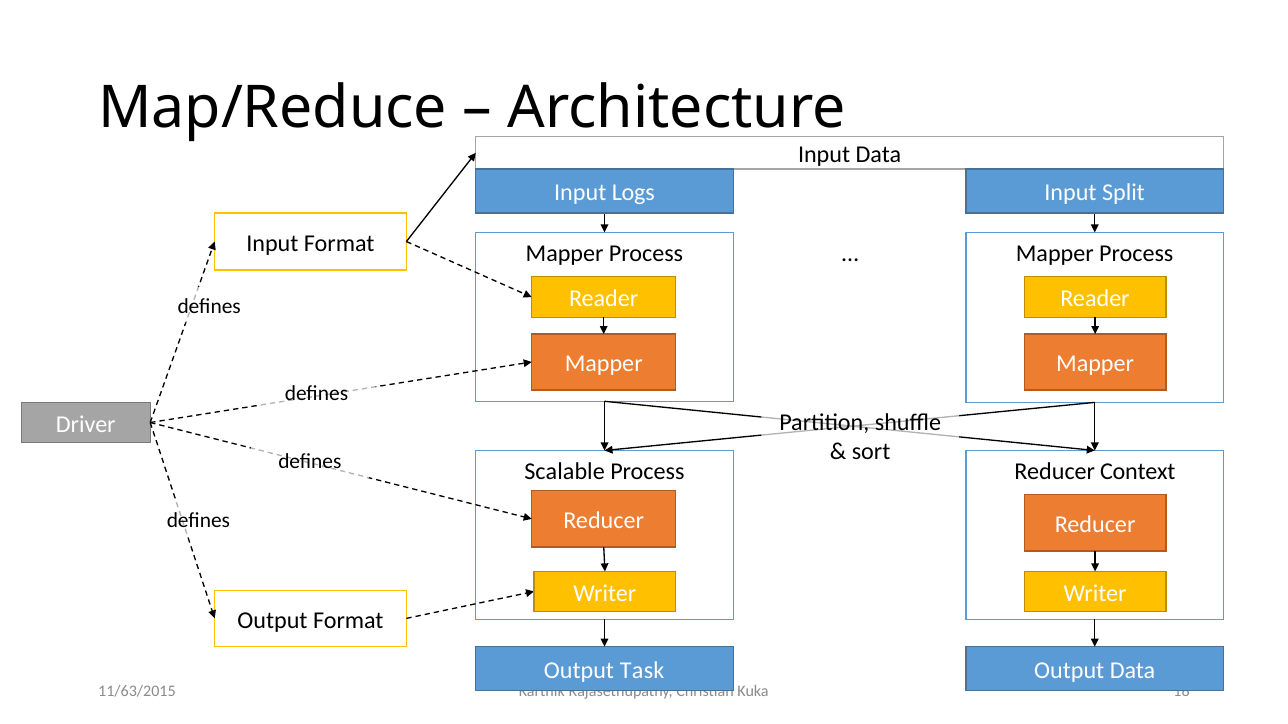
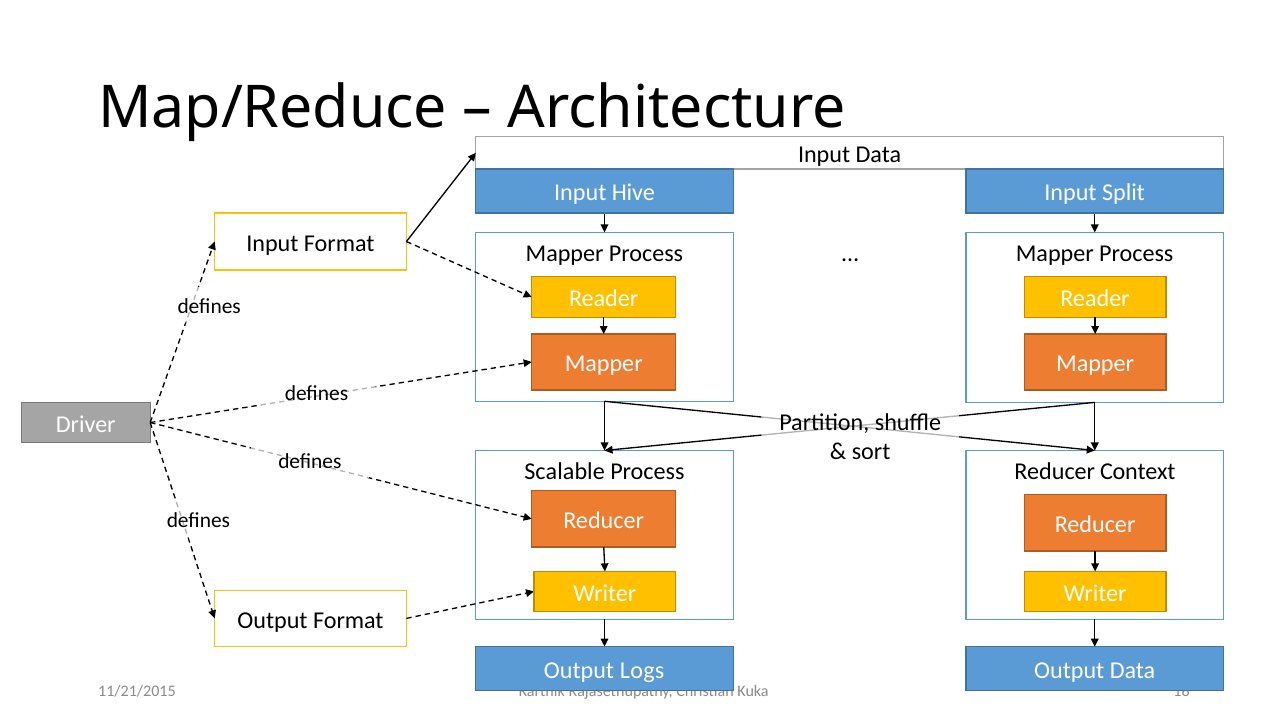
Logs: Logs -> Hive (633, 193)
Task: Task -> Logs (642, 671)
11/63/2015: 11/63/2015 -> 11/21/2015 (137, 692)
